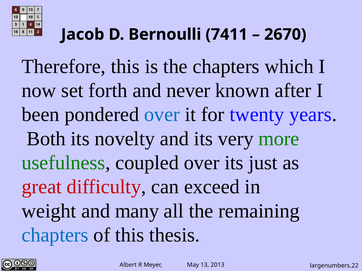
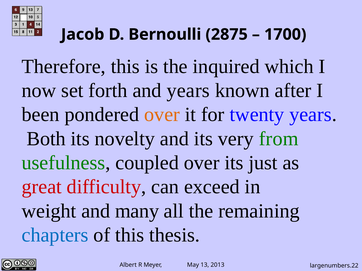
7411: 7411 -> 2875 (227, 34)
2670: 2670 -> 1700 (285, 34)
the chapters: chapters -> inquired (226, 67)
and never: never -> years (188, 91)
over colour: blue -> orange (162, 115)
more: more -> from (279, 139)
